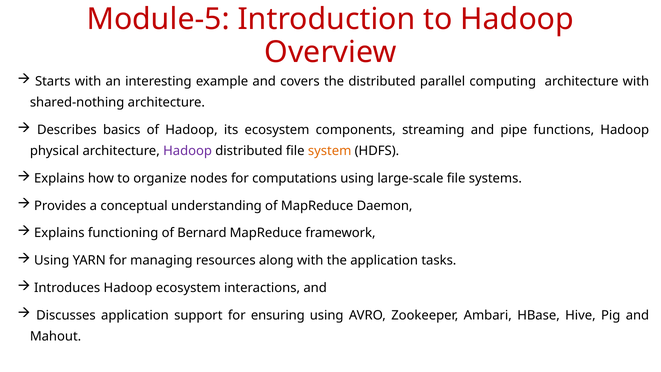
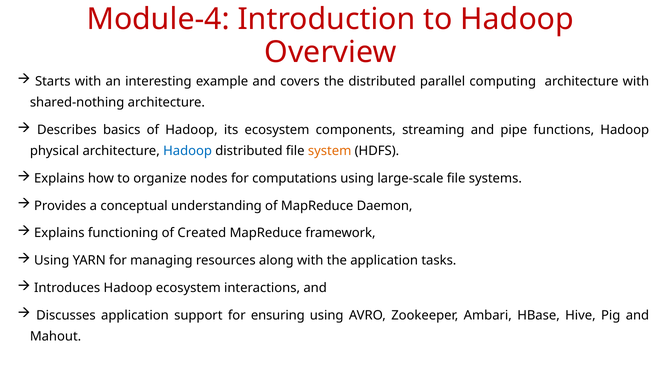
Module-5: Module-5 -> Module-4 (158, 19)
Hadoop colour: purple -> blue (188, 151)
Bernard: Bernard -> Created (202, 233)
